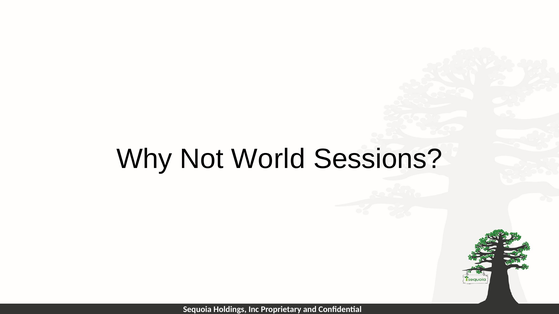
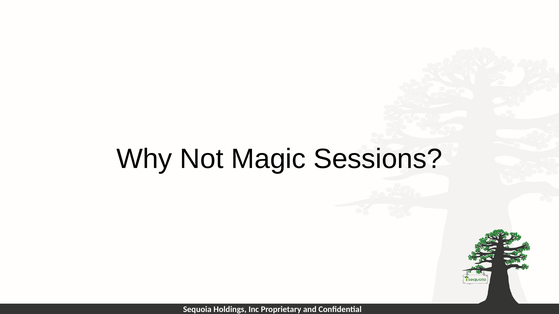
World: World -> Magic (268, 159)
